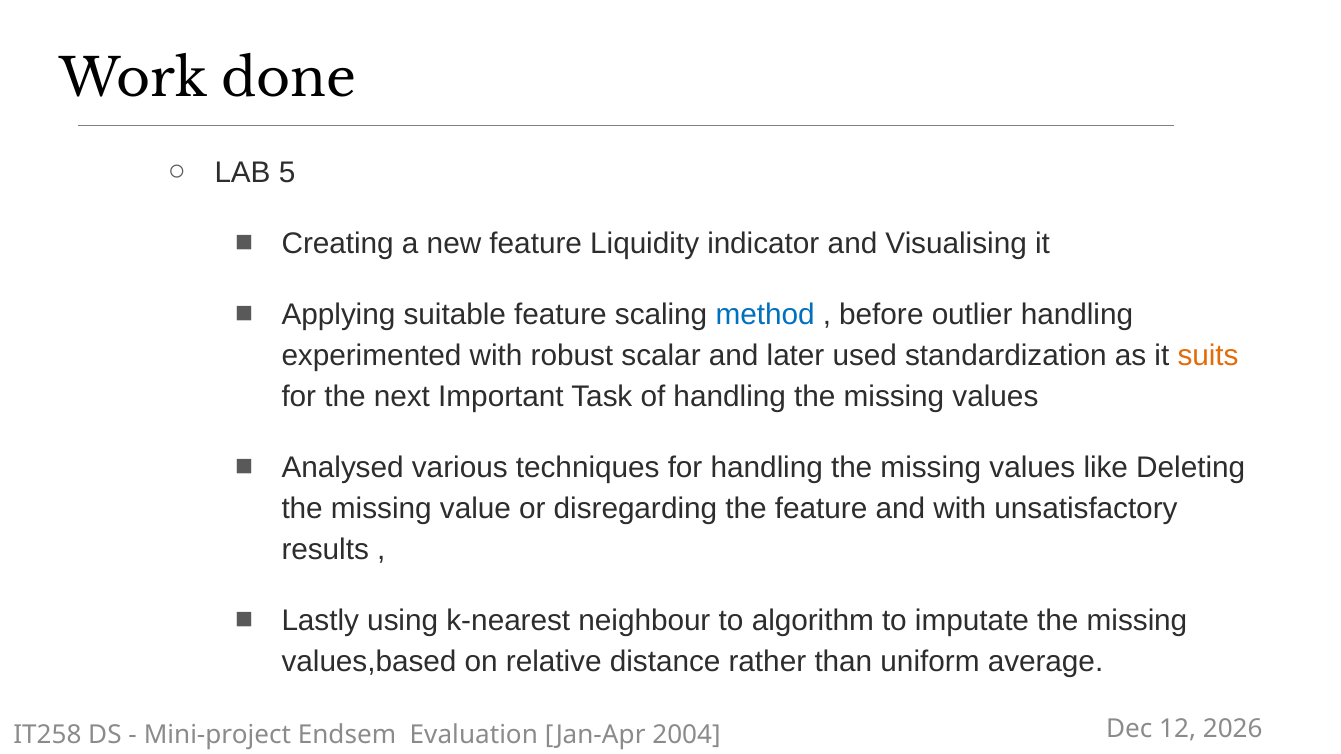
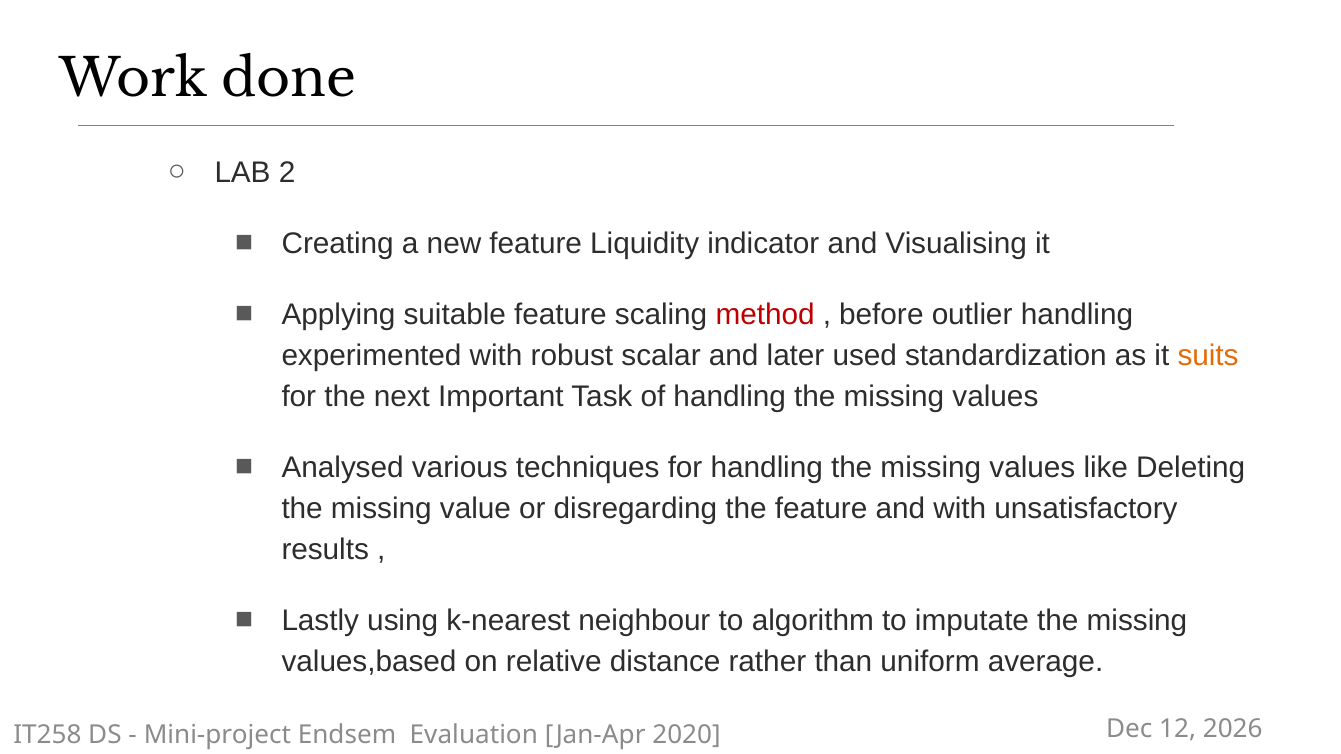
5: 5 -> 2 (287, 173)
method colour: blue -> red (765, 314)
2004: 2004 -> 2020 (687, 735)
